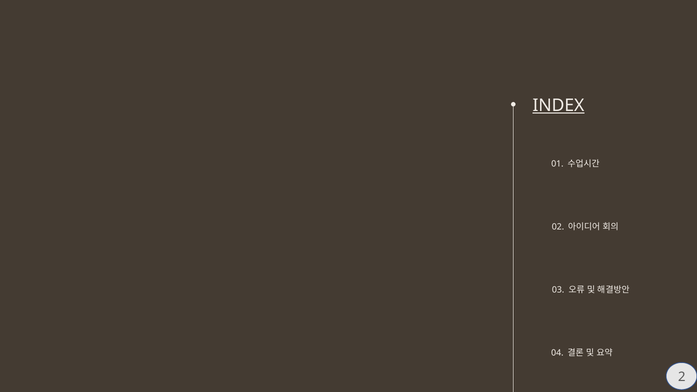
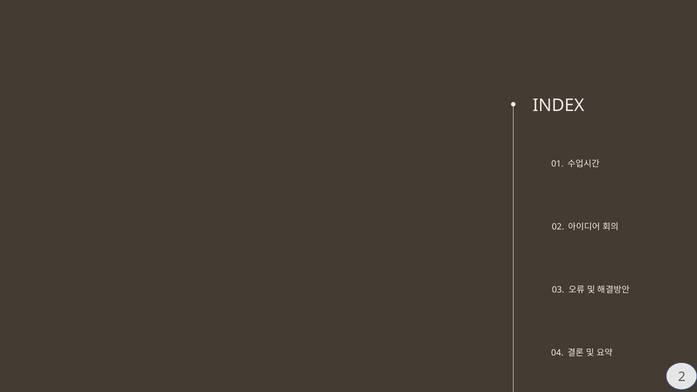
INDEX underline: present -> none (558, 106)
